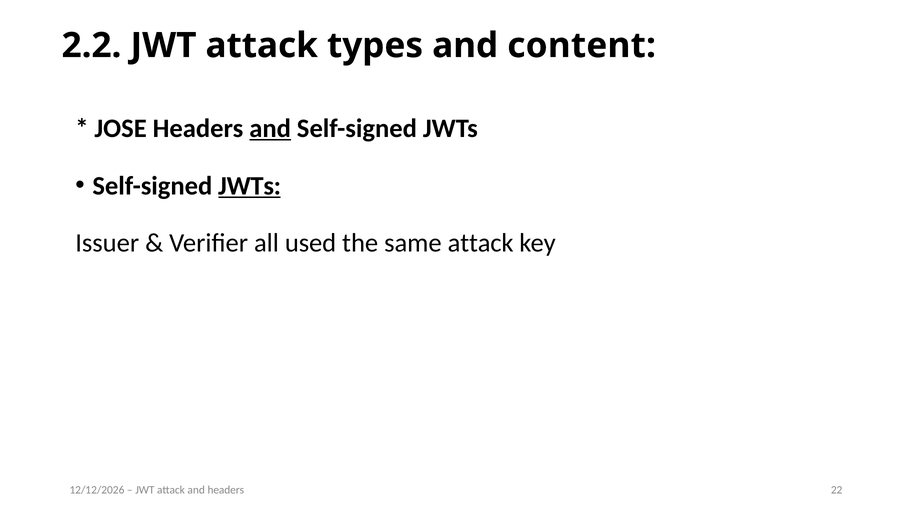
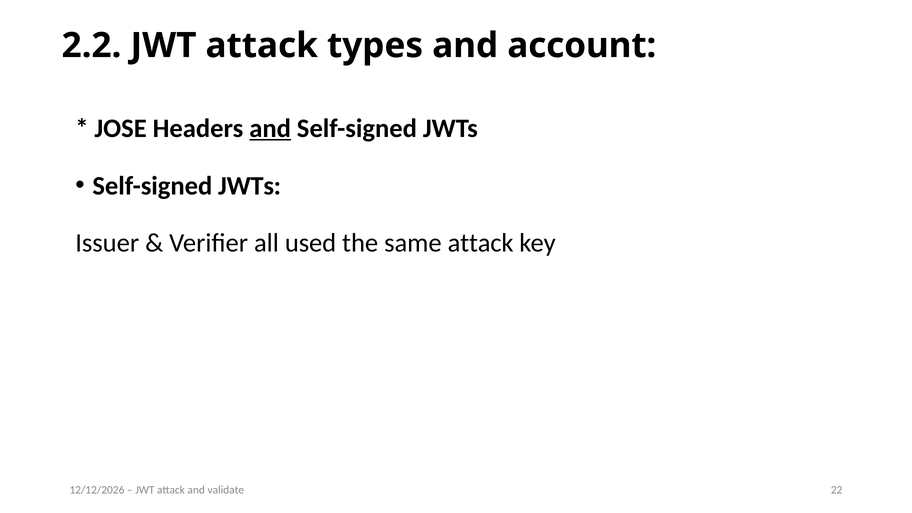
content: content -> account (582, 46)
JWTs underline: present -> none (250, 186)
and headers: headers -> validate (226, 490)
